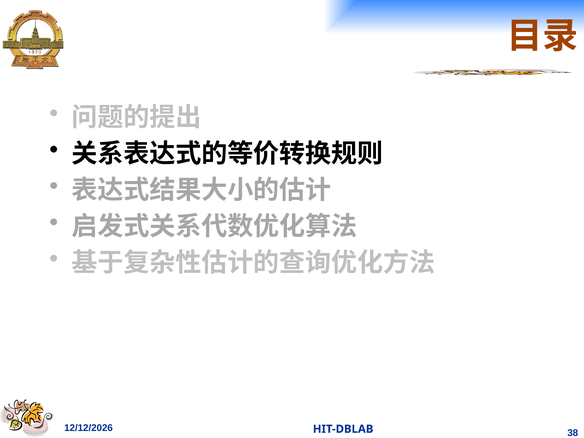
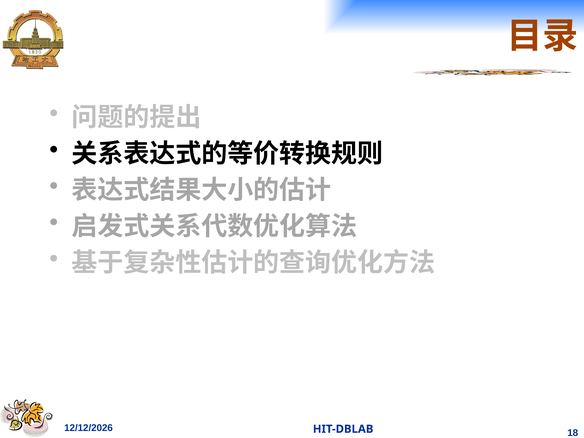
38: 38 -> 18 (573, 433)
